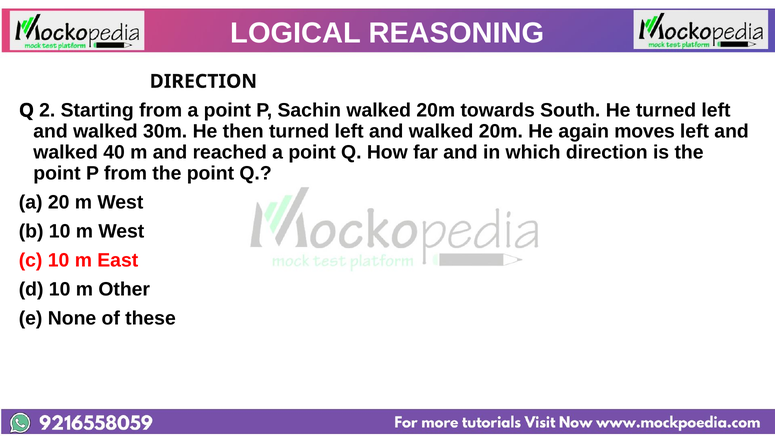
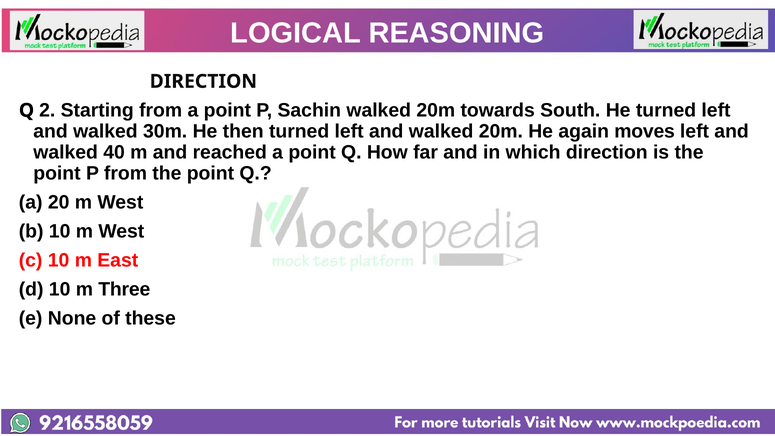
Other: Other -> Three (124, 289)
